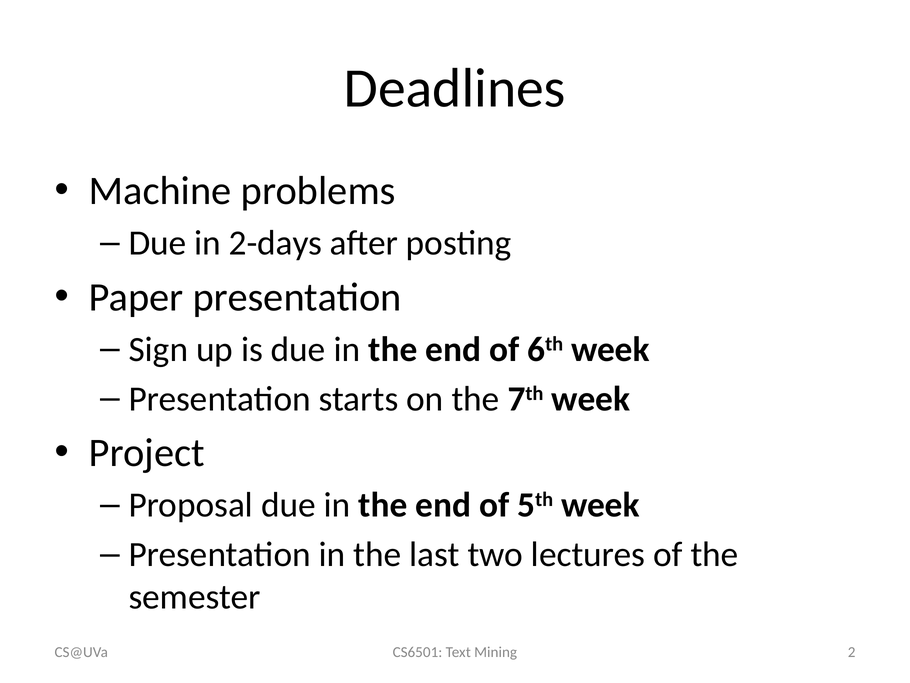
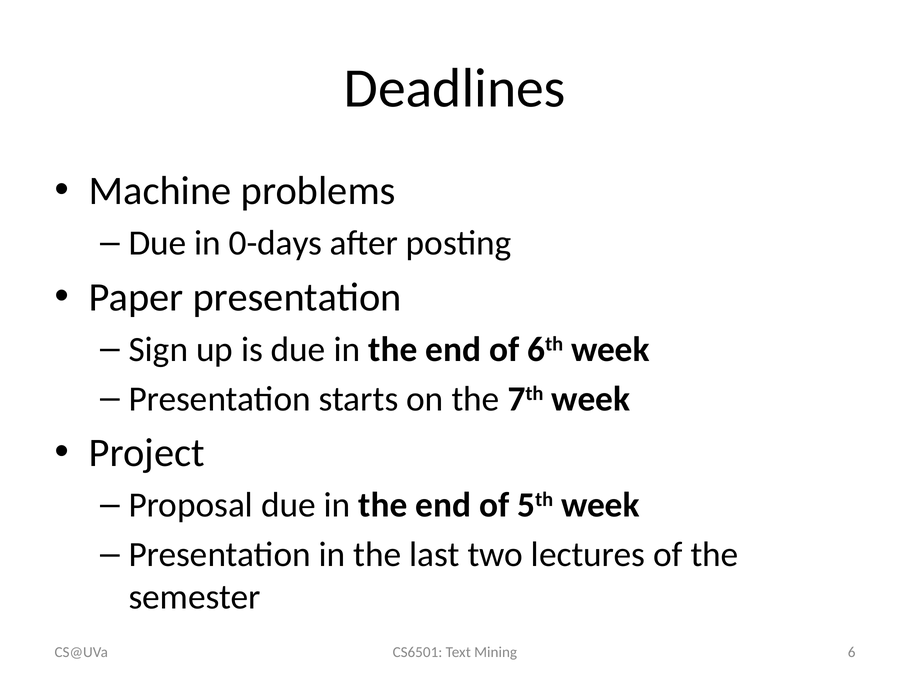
2-days: 2-days -> 0-days (276, 243)
2: 2 -> 6 (852, 652)
